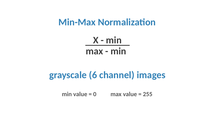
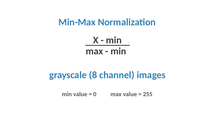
6: 6 -> 8 (93, 75)
